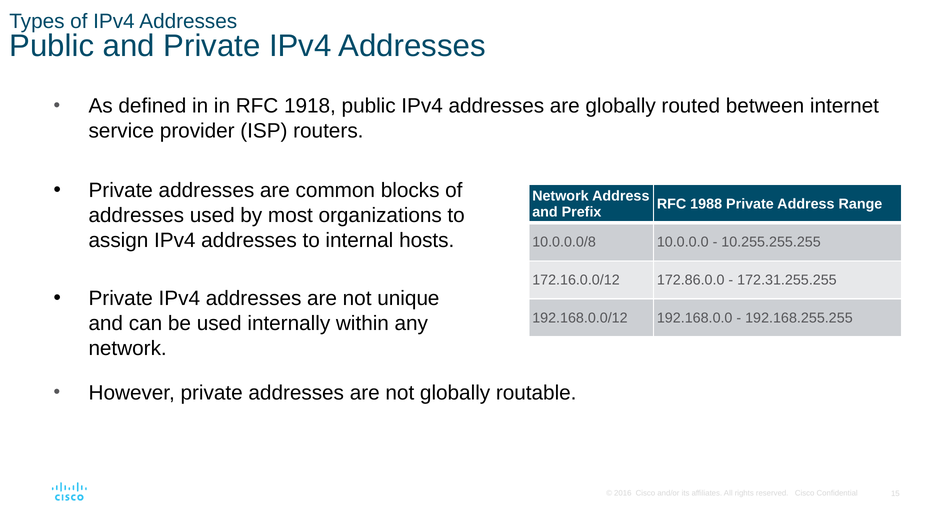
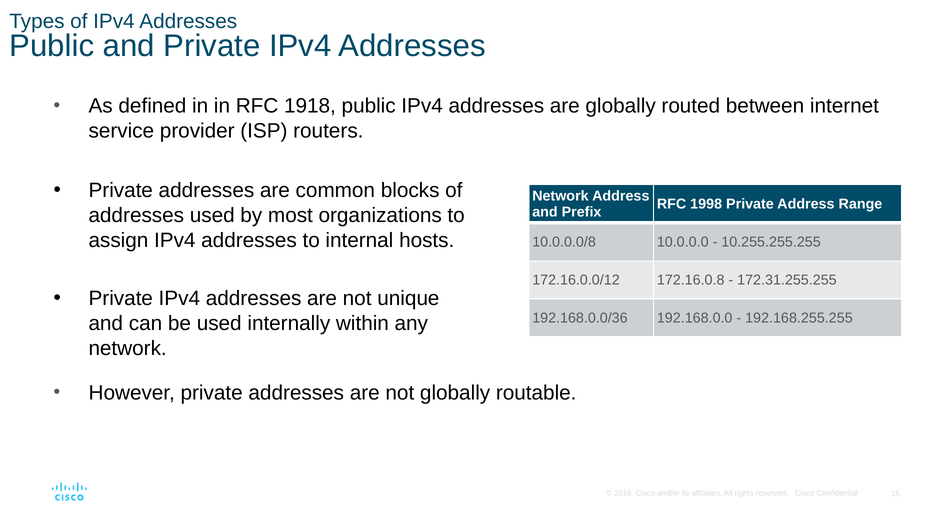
1988: 1988 -> 1998 (706, 204)
172.86.0.0: 172.86.0.0 -> 172.16.0.8 (691, 280)
192.168.0.0/12: 192.168.0.0/12 -> 192.168.0.0/36 (580, 318)
